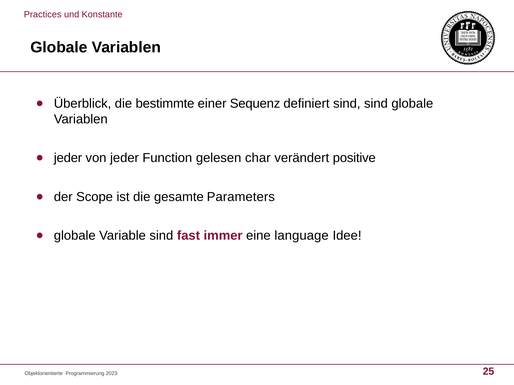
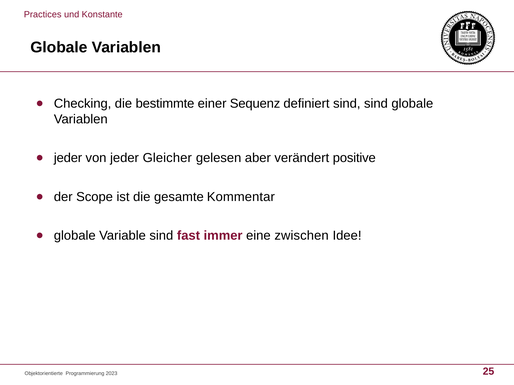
Überblick: Überblick -> Checking (83, 104)
Function: Function -> Gleicher (167, 158)
char: char -> aber (258, 158)
Parameters: Parameters -> Kommentar (241, 197)
language: language -> zwischen (302, 236)
